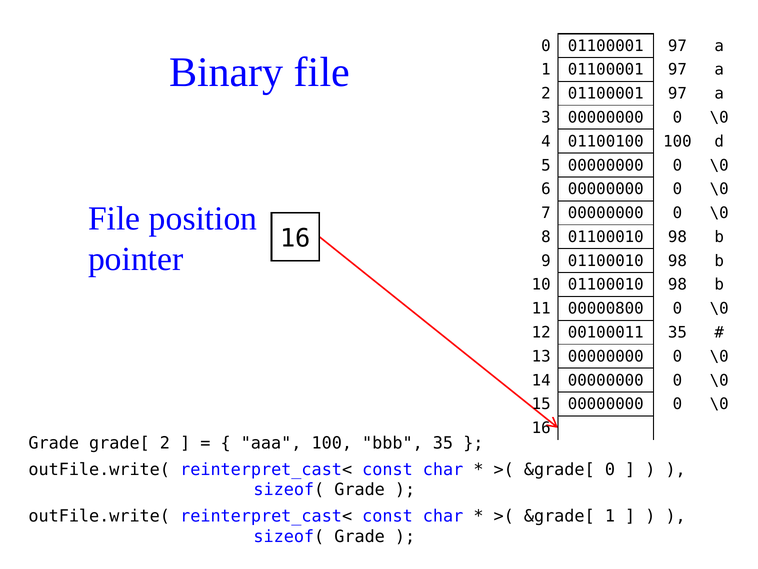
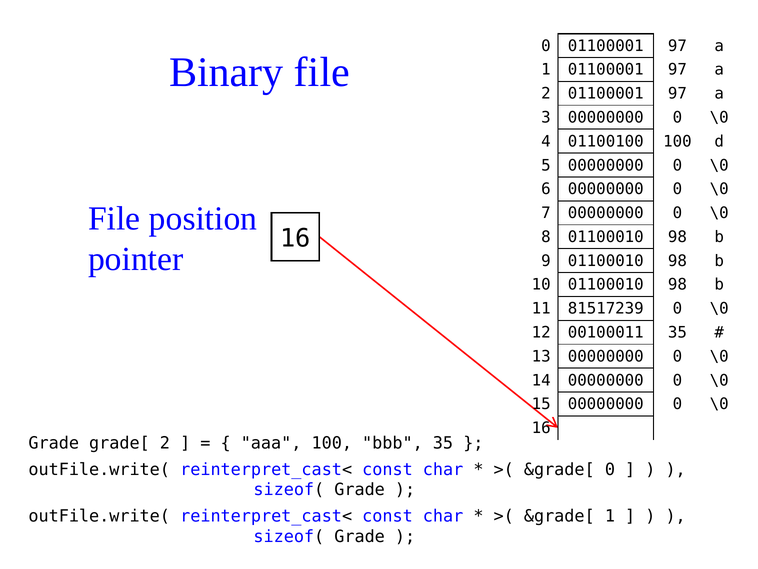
00000800: 00000800 -> 81517239 (606, 308)
